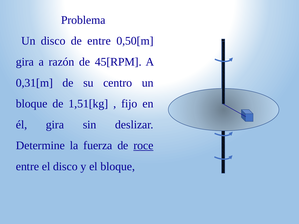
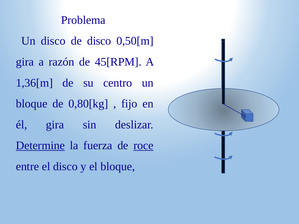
de entre: entre -> disco (99, 41)
0,31[m: 0,31[m -> 1,36[m (34, 83)
1,51[kg: 1,51[kg -> 0,80[kg (88, 104)
Determine underline: none -> present (40, 146)
